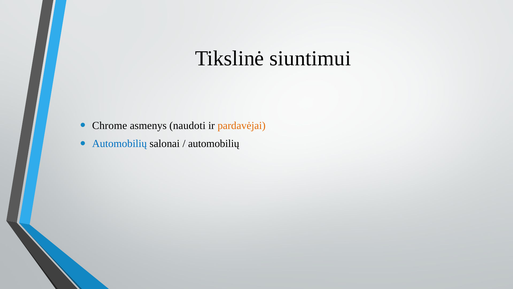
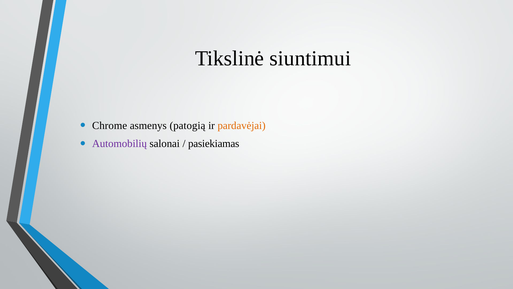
naudoti: naudoti -> patogią (187, 125)
Automobilių colour: blue -> purple (120, 144)
automobilių: automobilių -> pasiekiamas (214, 144)
